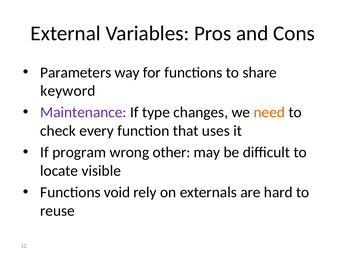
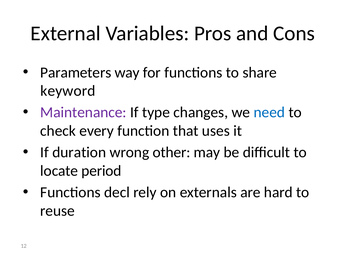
need colour: orange -> blue (269, 113)
program: program -> duration (79, 153)
visible: visible -> period (101, 171)
void: void -> decl (117, 193)
